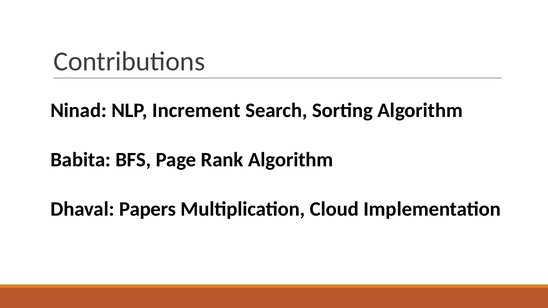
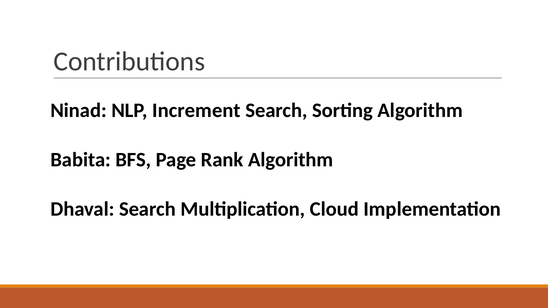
Dhaval Papers: Papers -> Search (147, 209)
